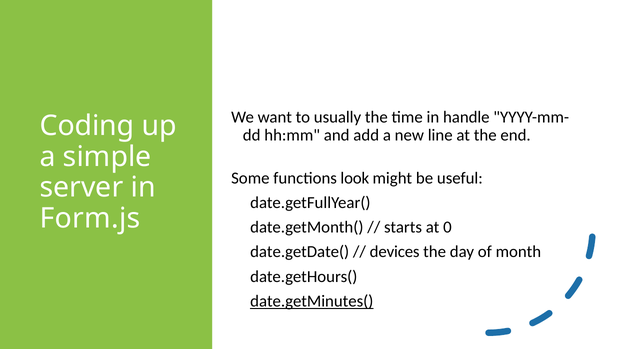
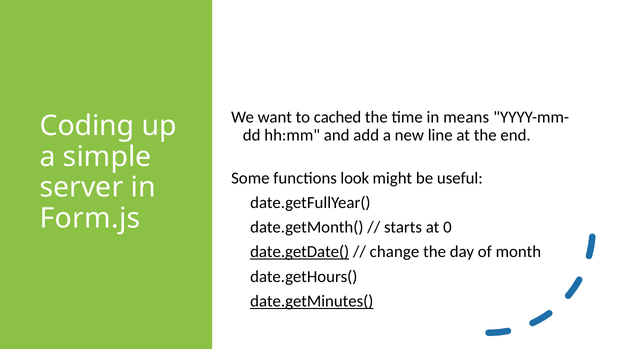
usually: usually -> cached (338, 117)
handle: handle -> means (466, 117)
date.getDate( underline: none -> present (300, 252)
devices: devices -> change (395, 252)
